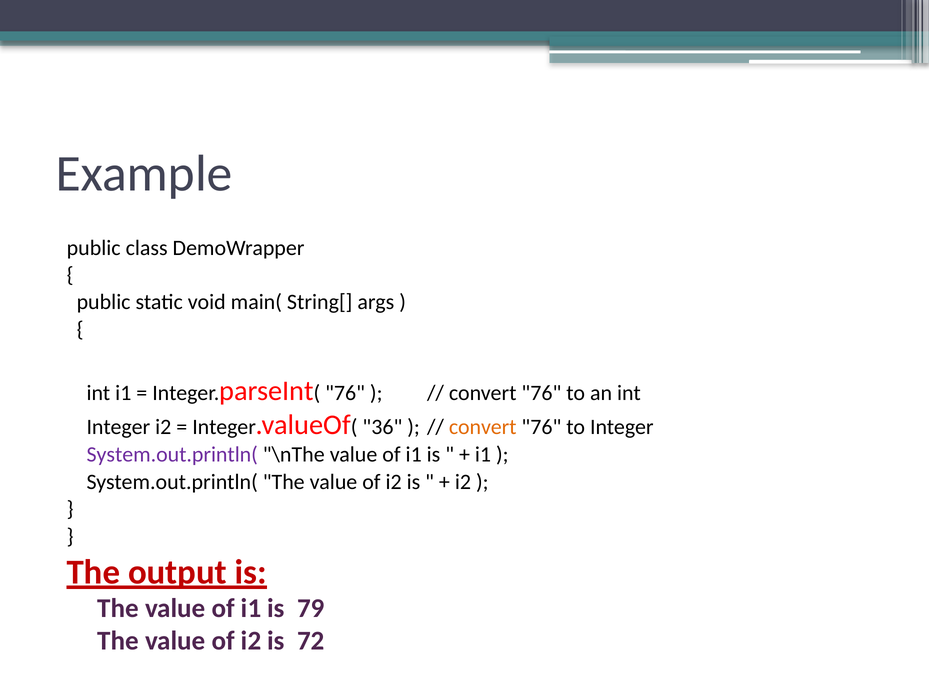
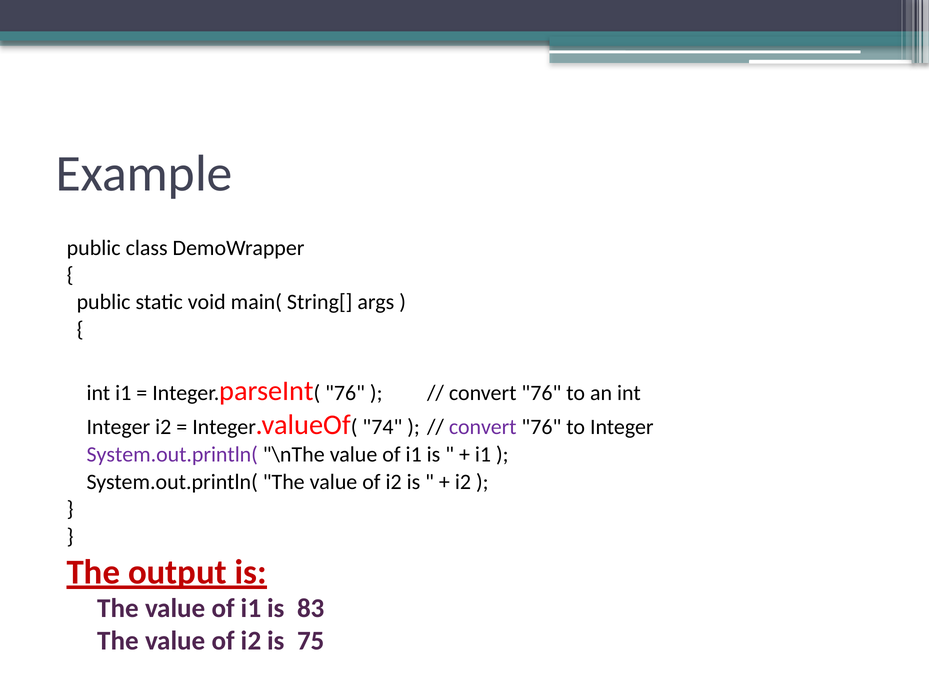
36: 36 -> 74 (382, 427)
convert colour: orange -> purple (483, 427)
79: 79 -> 83 (311, 608)
72: 72 -> 75 (311, 641)
